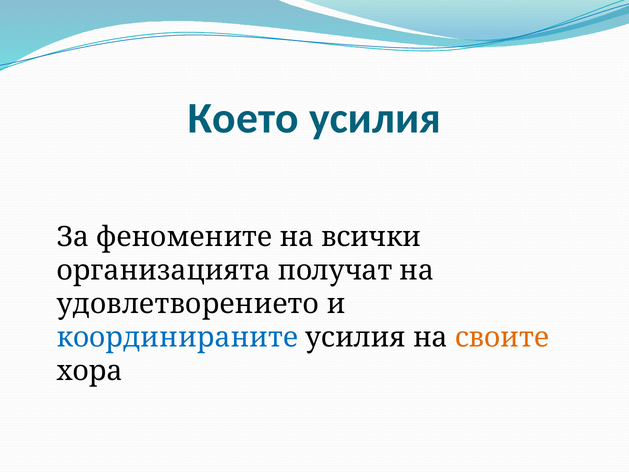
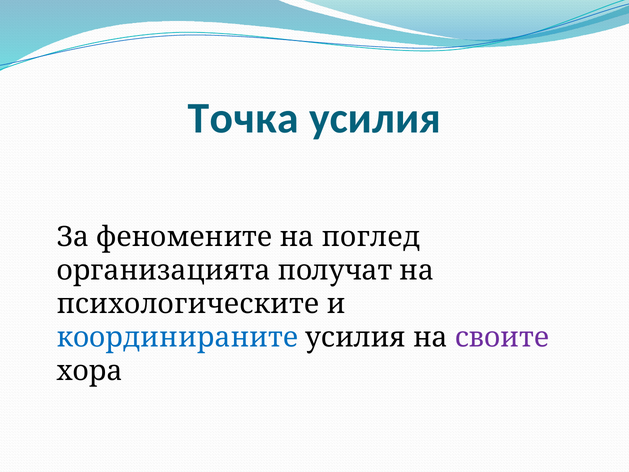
Което: Което -> Точка (243, 118)
всички: всички -> поглед (371, 237)
удовлетворението: удовлетворението -> психологическите (188, 304)
своите colour: orange -> purple (502, 337)
